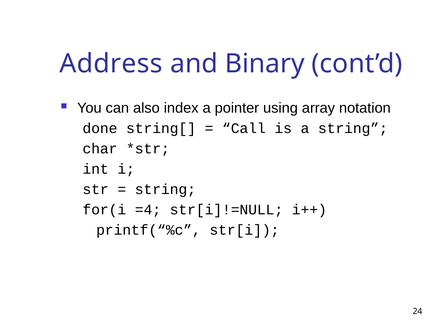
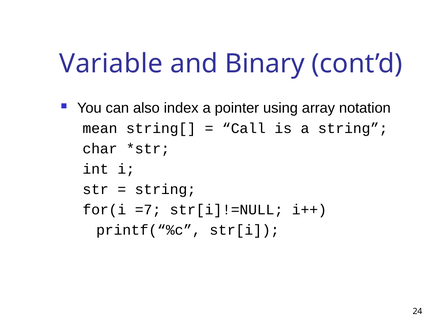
Address: Address -> Variable (111, 64)
done: done -> mean (100, 128)
=4: =4 -> =7 (148, 210)
